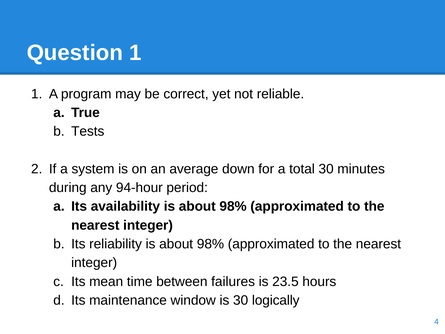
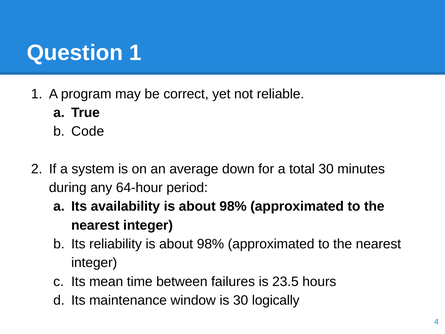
Tests: Tests -> Code (88, 131)
94-hour: 94-hour -> 64-hour (139, 188)
